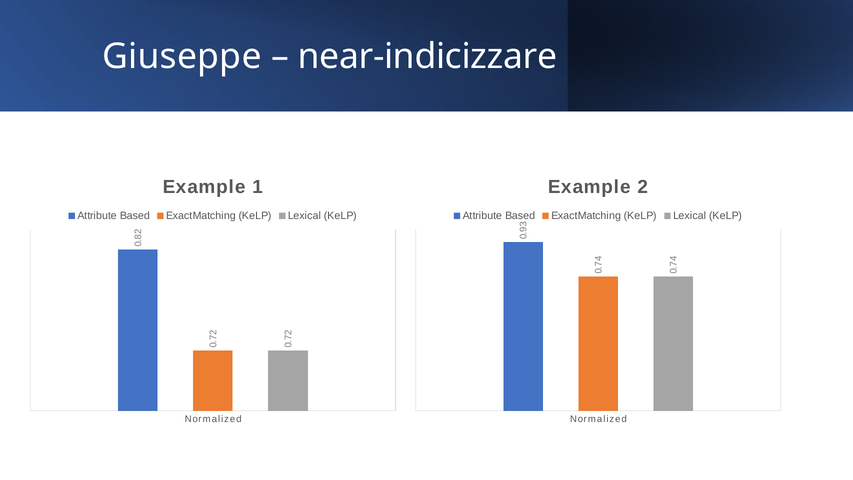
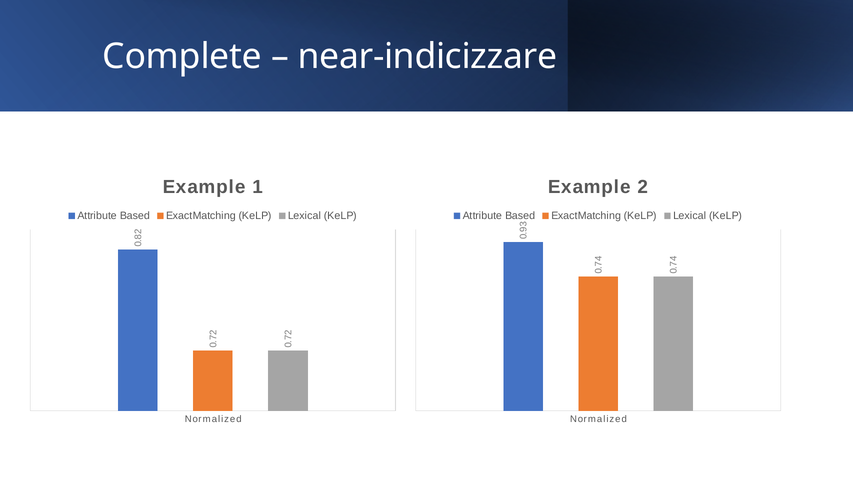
Giuseppe: Giuseppe -> Complete (182, 57)
